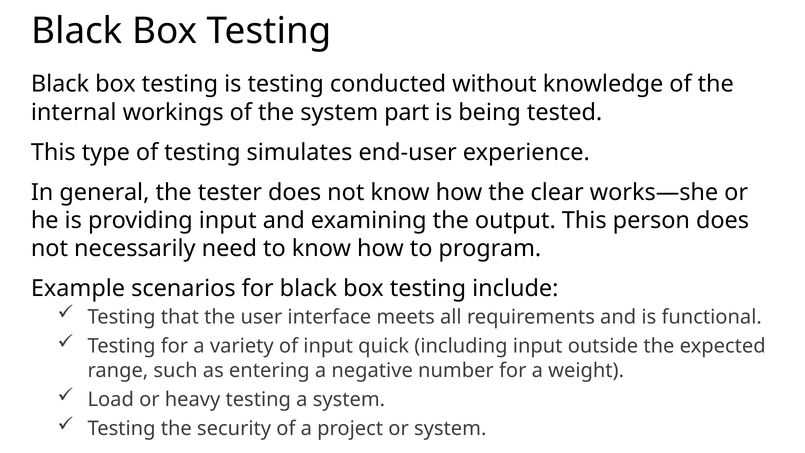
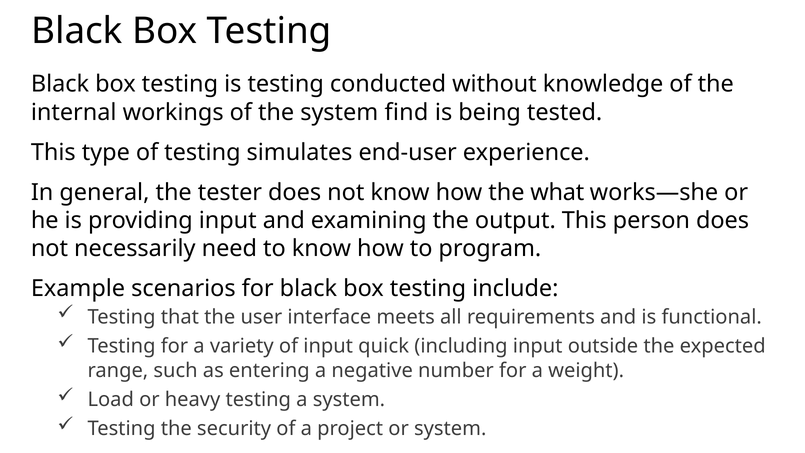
part: part -> find (406, 112)
clear: clear -> what (557, 192)
